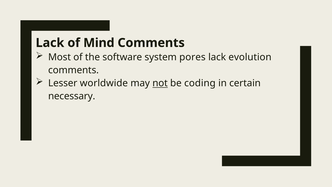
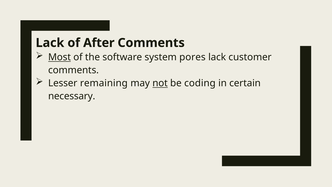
Mind: Mind -> After (99, 43)
Most underline: none -> present (60, 57)
evolution: evolution -> customer (250, 57)
worldwide: worldwide -> remaining (104, 83)
